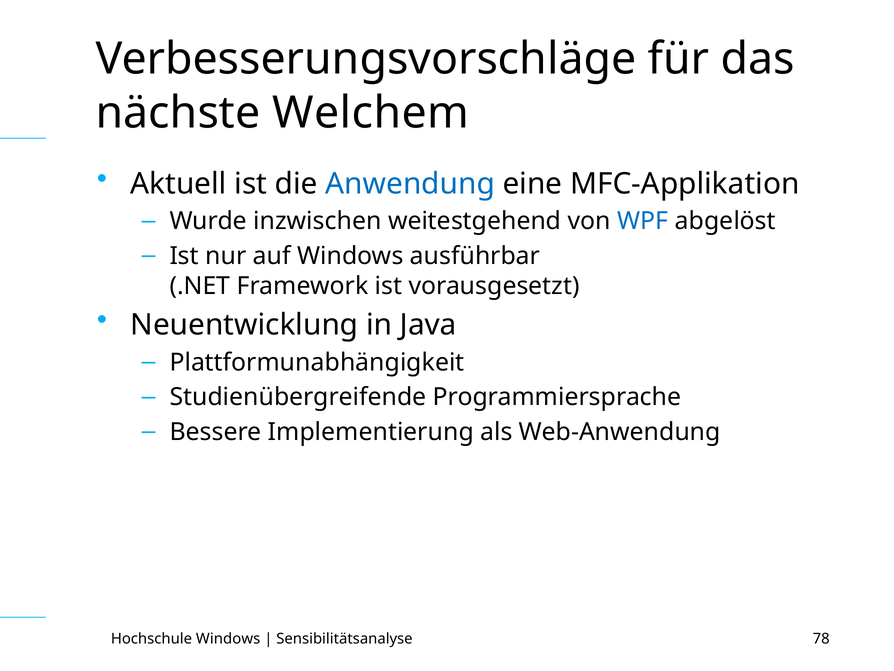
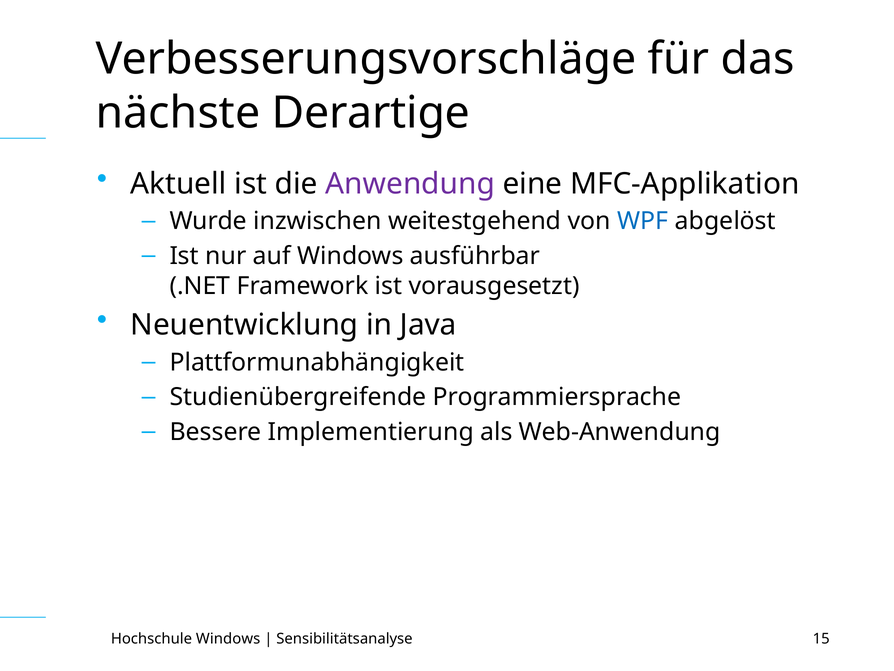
Welchem: Welchem -> Derartige (371, 113)
Anwendung colour: blue -> purple (410, 184)
78: 78 -> 15 (821, 638)
